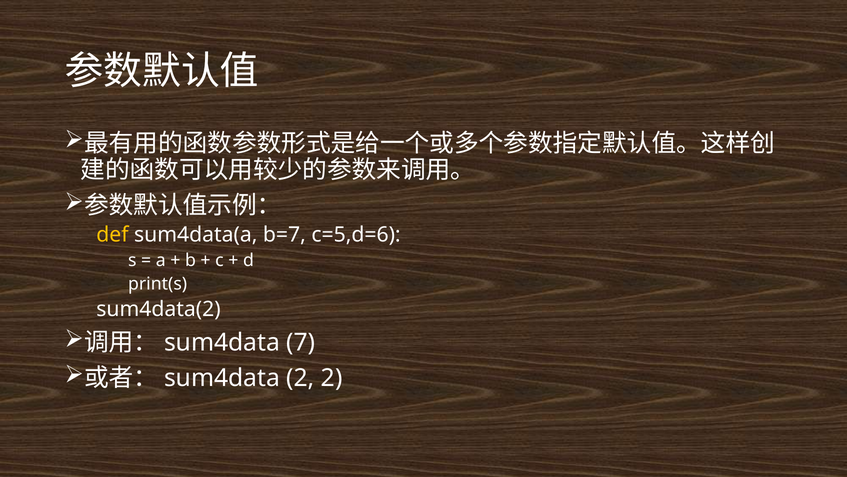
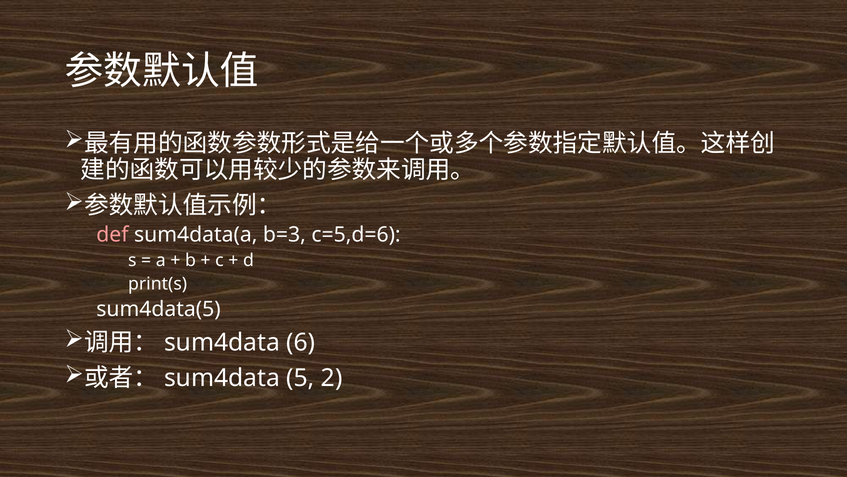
def colour: yellow -> pink (112, 235)
b=7: b=7 -> b=3 (284, 235)
sum4data(2: sum4data(2 -> sum4data(5 (158, 309)
7: 7 -> 6 (301, 342)
2: 2 -> 5 (300, 378)
